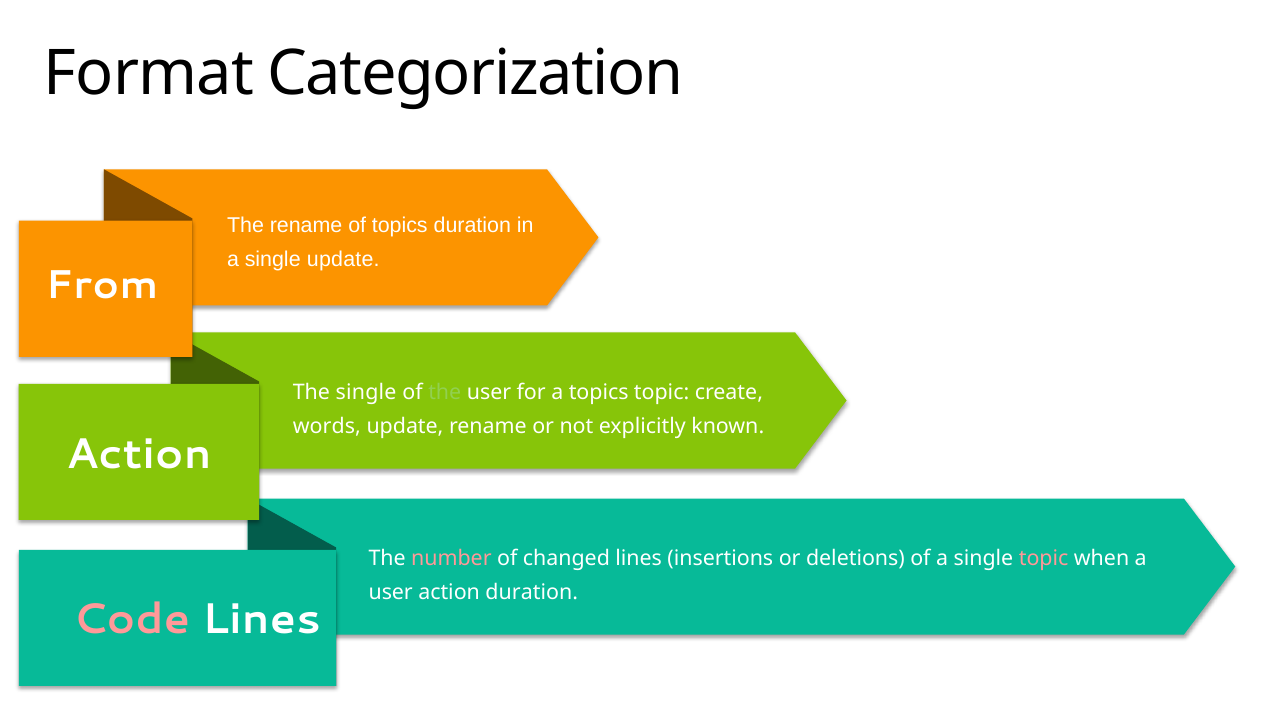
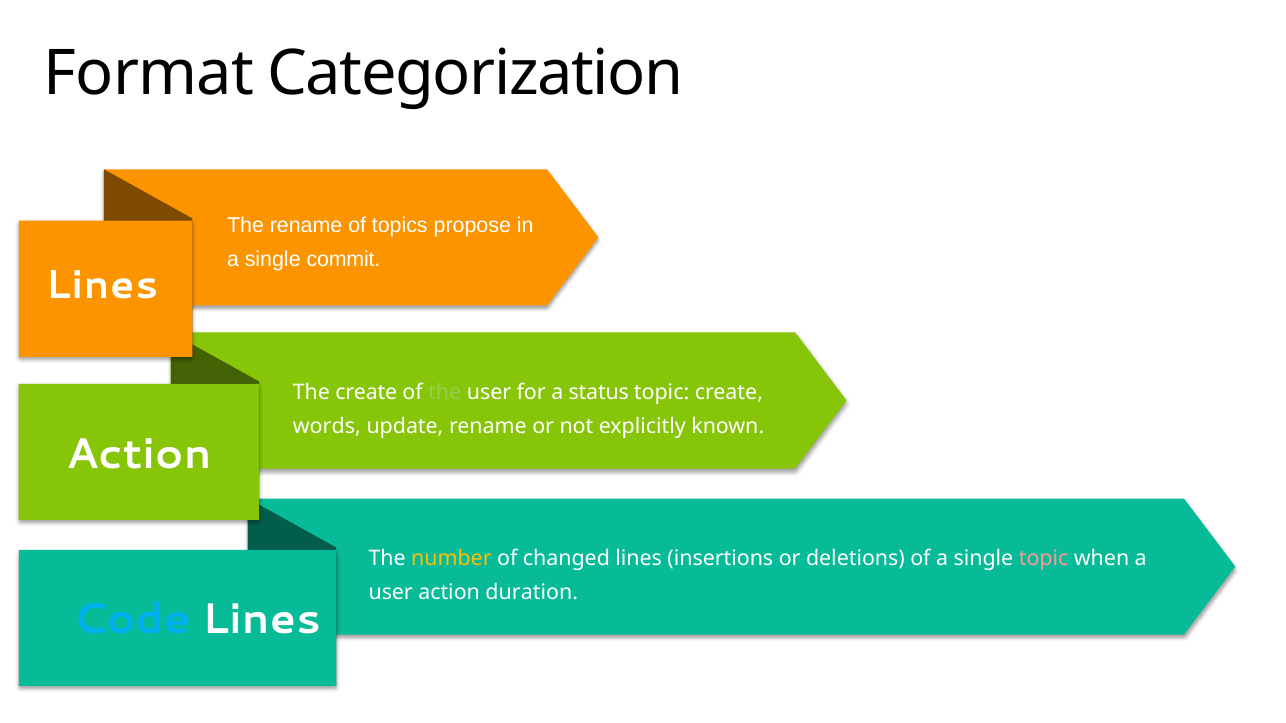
topics duration: duration -> propose (472, 226)
single update: update -> commit (343, 259)
From: From -> Lines (102, 285)
The single: single -> create (366, 393)
a topics: topics -> status (599, 393)
number colour: pink -> yellow (451, 559)
Code colour: pink -> light blue (132, 620)
